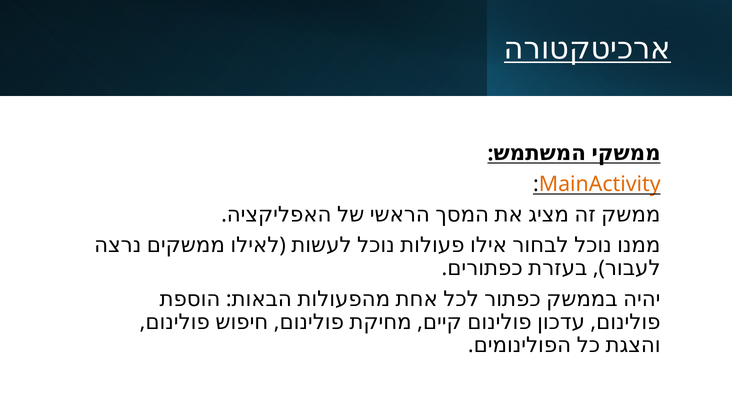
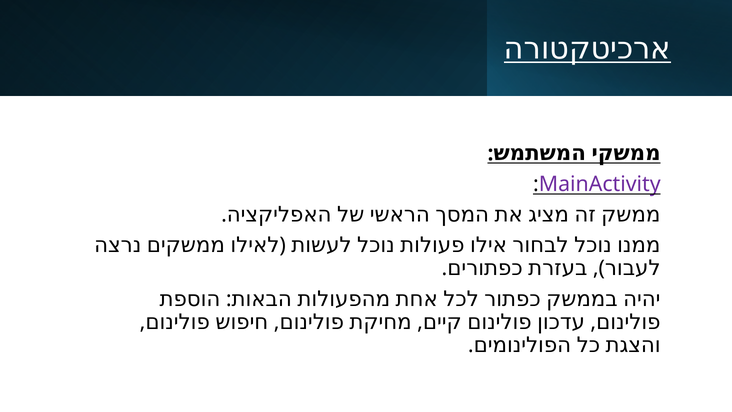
MainActivity colour: orange -> purple (600, 184)
